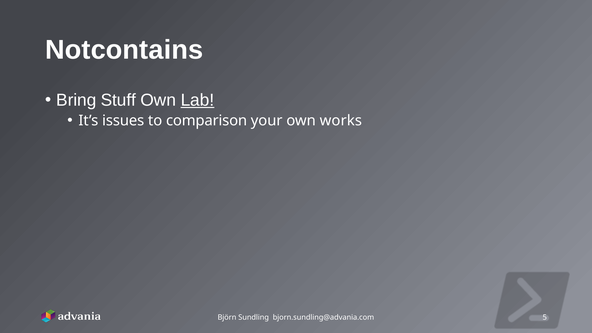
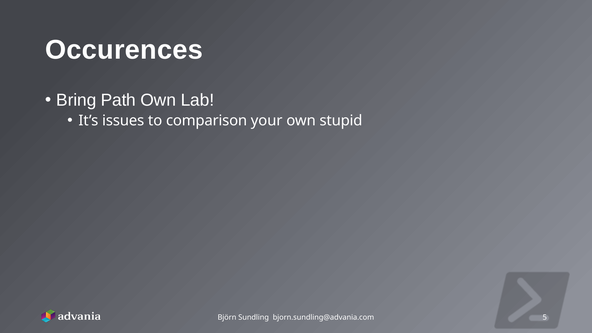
Notcontains: Notcontains -> Occurences (124, 50)
Stuff: Stuff -> Path (118, 100)
Lab underline: present -> none (197, 100)
works: works -> stupid (341, 120)
